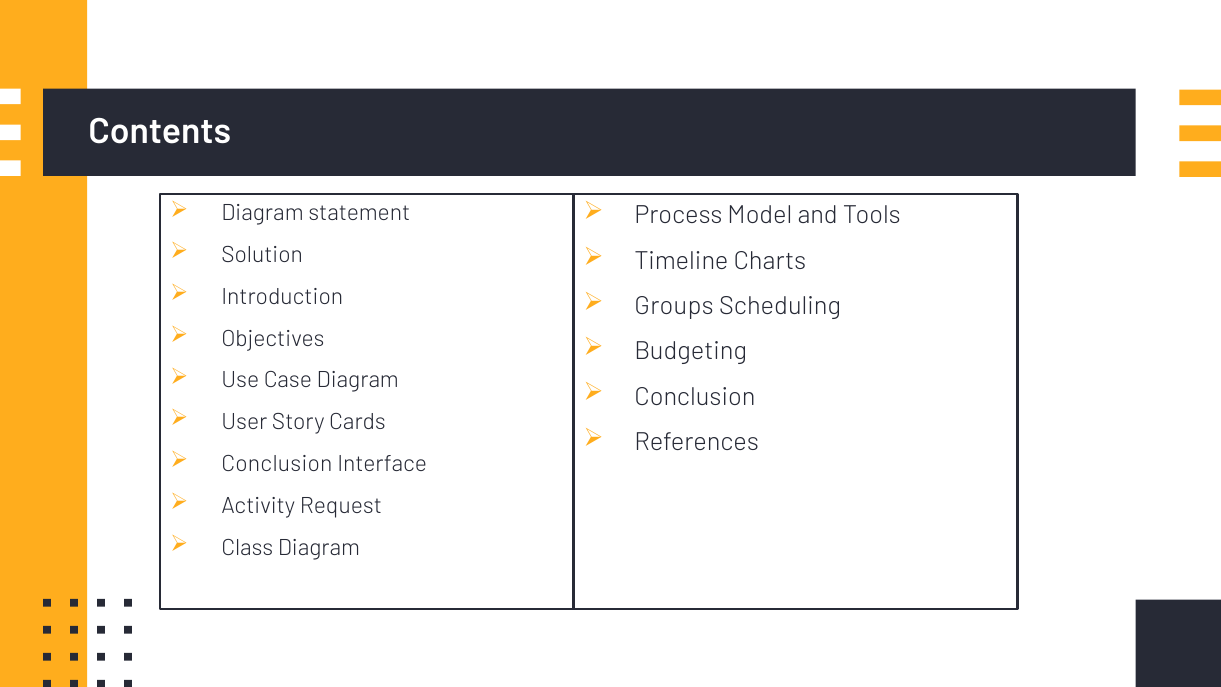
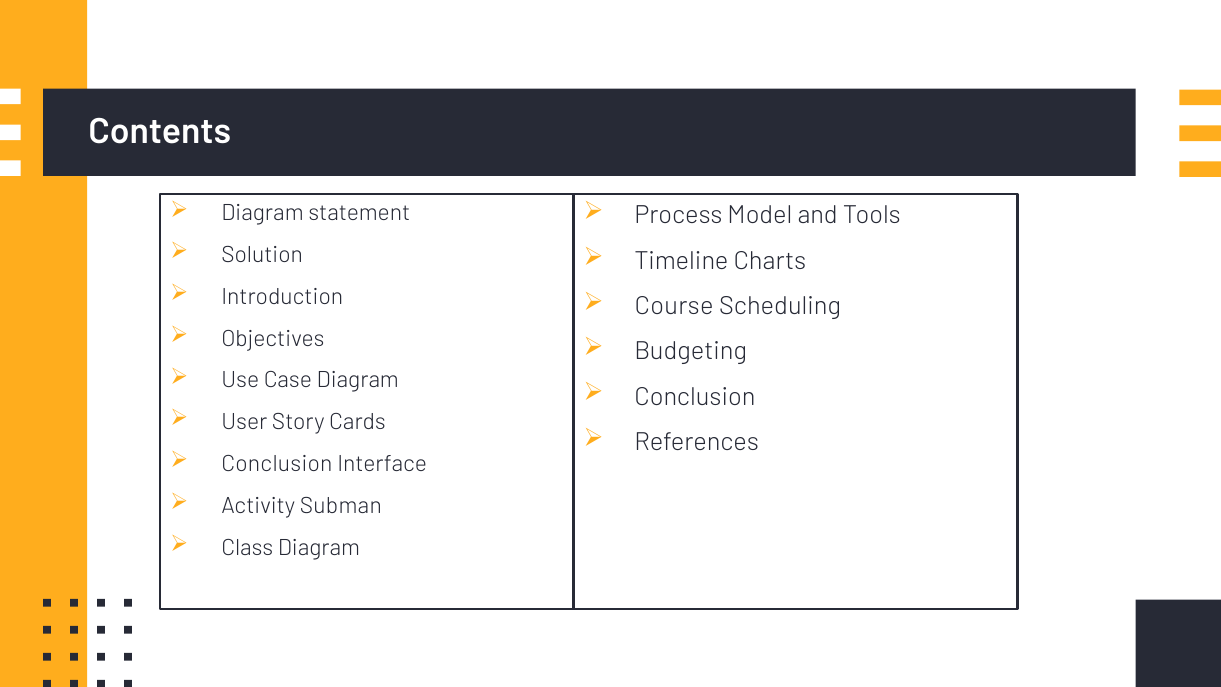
Groups: Groups -> Course (674, 306)
Request: Request -> Subman (341, 506)
